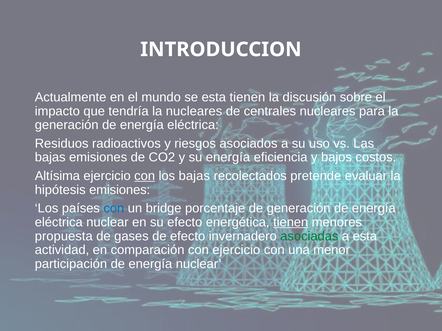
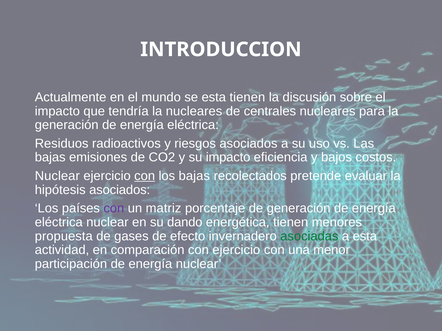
su energía: energía -> impacto (228, 158)
Altísima: Altísima -> Nuclear (57, 176)
hipótesis emisiones: emisiones -> asociados (120, 190)
con colour: blue -> purple (114, 209)
bridge: bridge -> matriz (164, 209)
su efecto: efecto -> dando (185, 223)
tienen underline: present -> none (291, 223)
